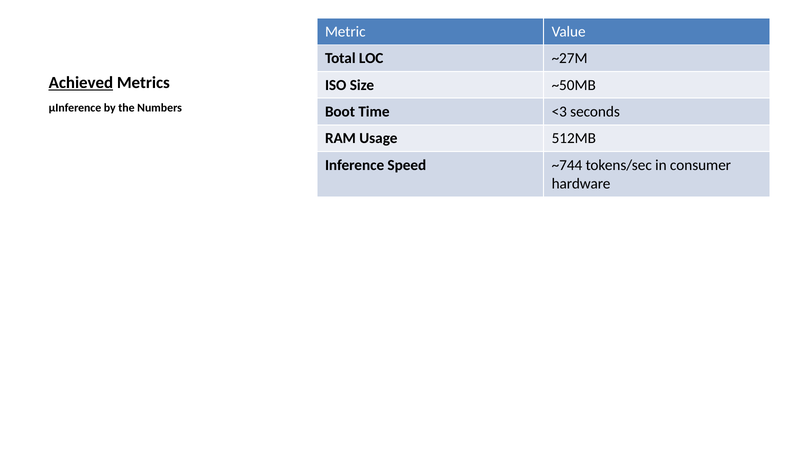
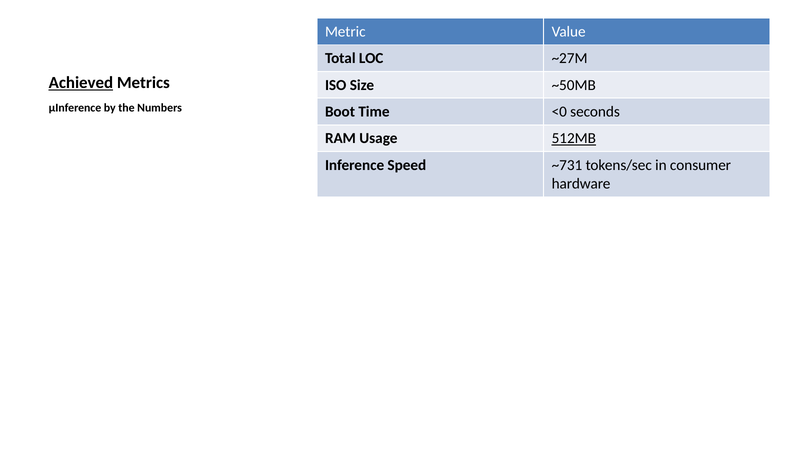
<3: <3 -> <0 (559, 112)
512MB underline: none -> present (574, 138)
~744: ~744 -> ~731 (567, 165)
